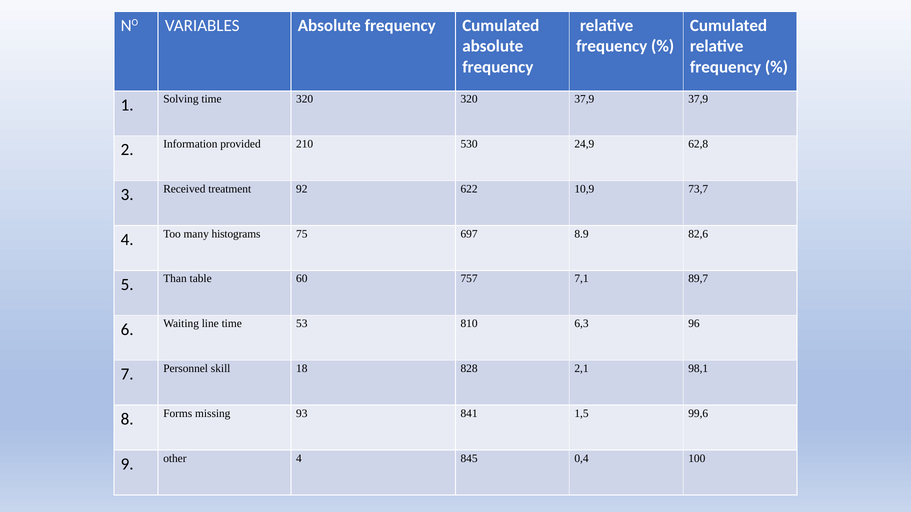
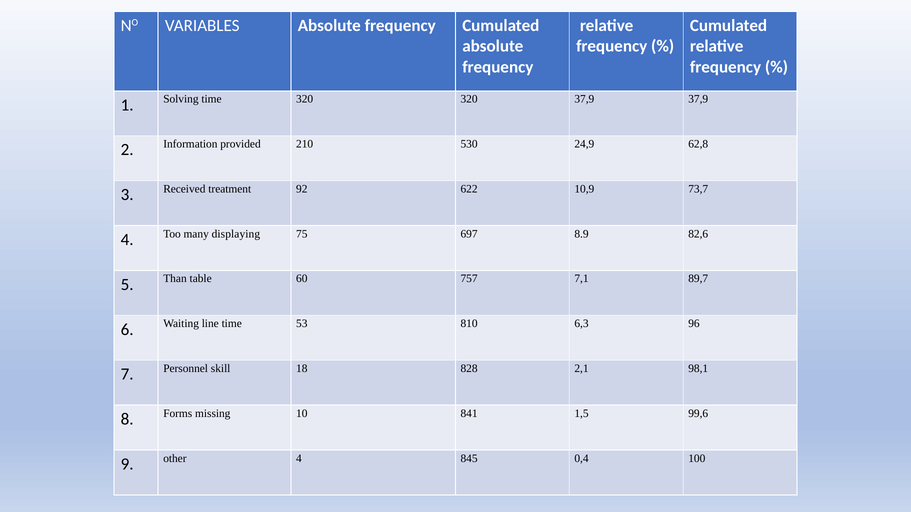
histograms: histograms -> displaying (236, 234)
93: 93 -> 10 (302, 414)
